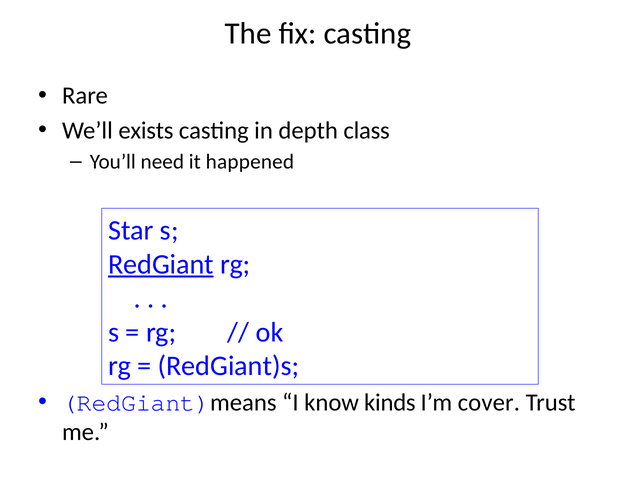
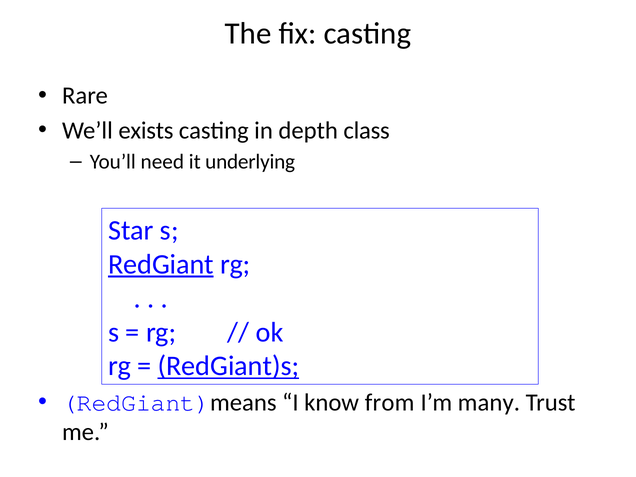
happened: happened -> underlying (250, 162)
RedGiant)s underline: none -> present (228, 366)
kinds: kinds -> from (390, 403)
cover: cover -> many (489, 403)
